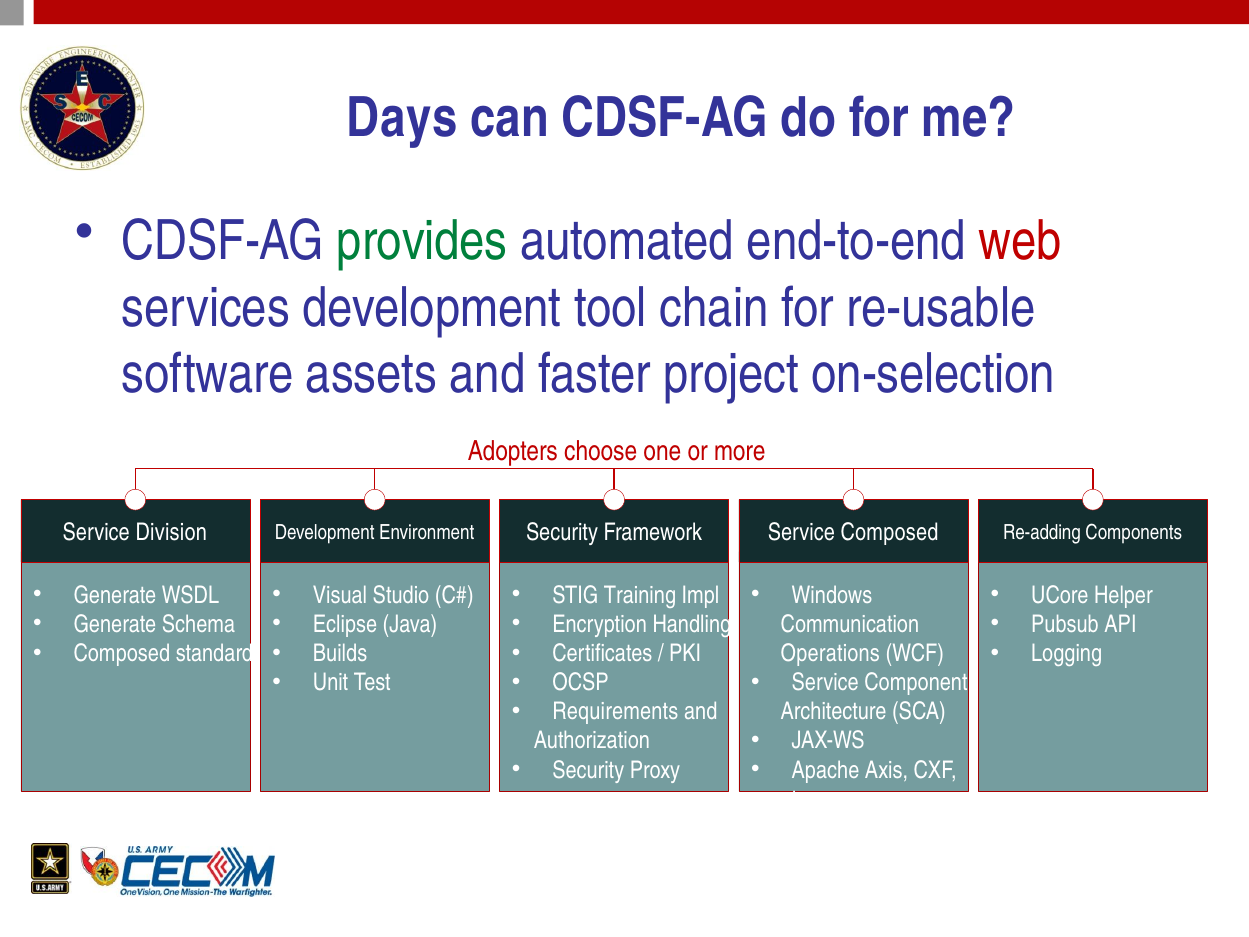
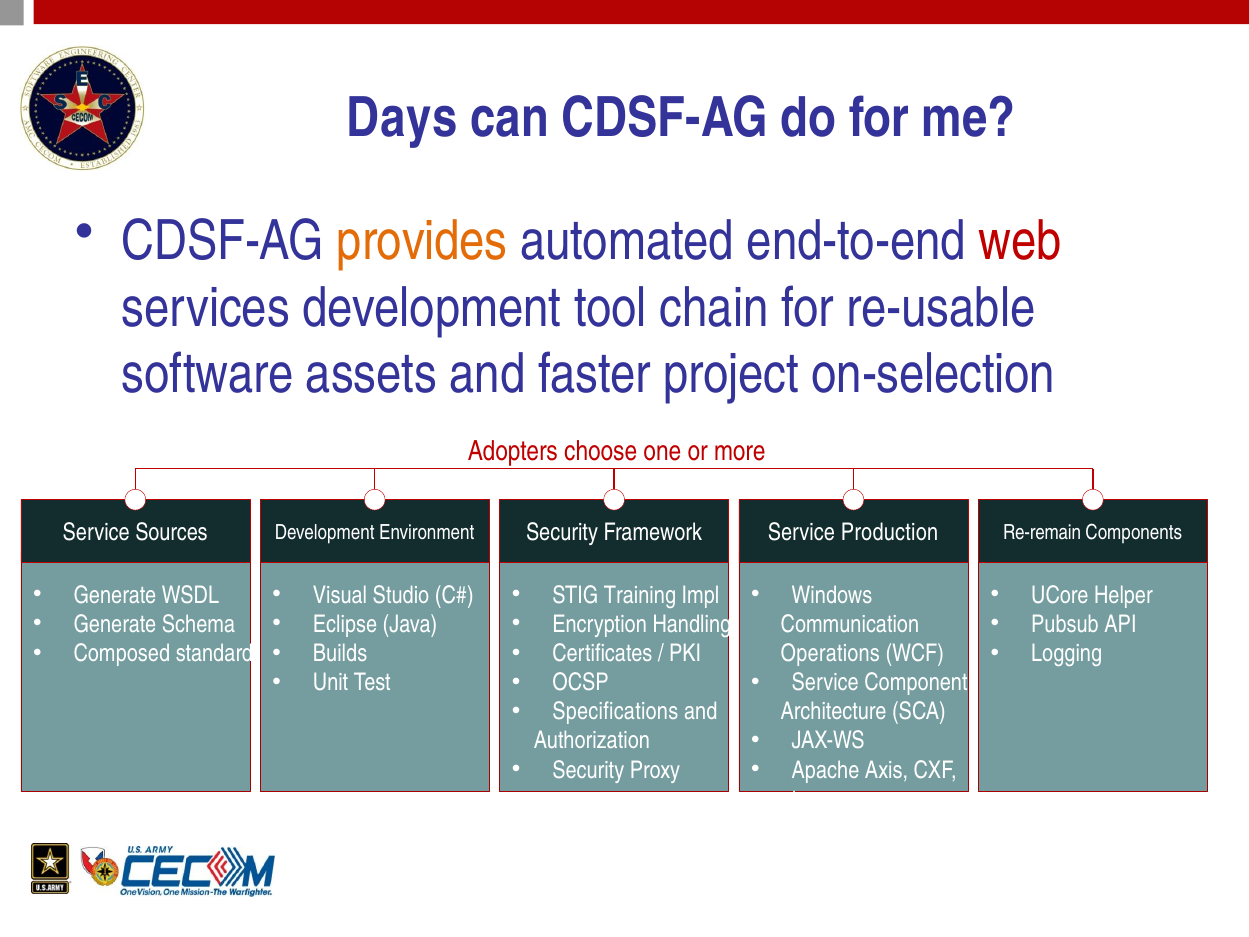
provides colour: green -> orange (422, 241)
Division: Division -> Sources (171, 532)
Service Composed: Composed -> Production (890, 532)
Re-adding: Re-adding -> Re-remain (1042, 532)
Requirements: Requirements -> Specifications (615, 711)
